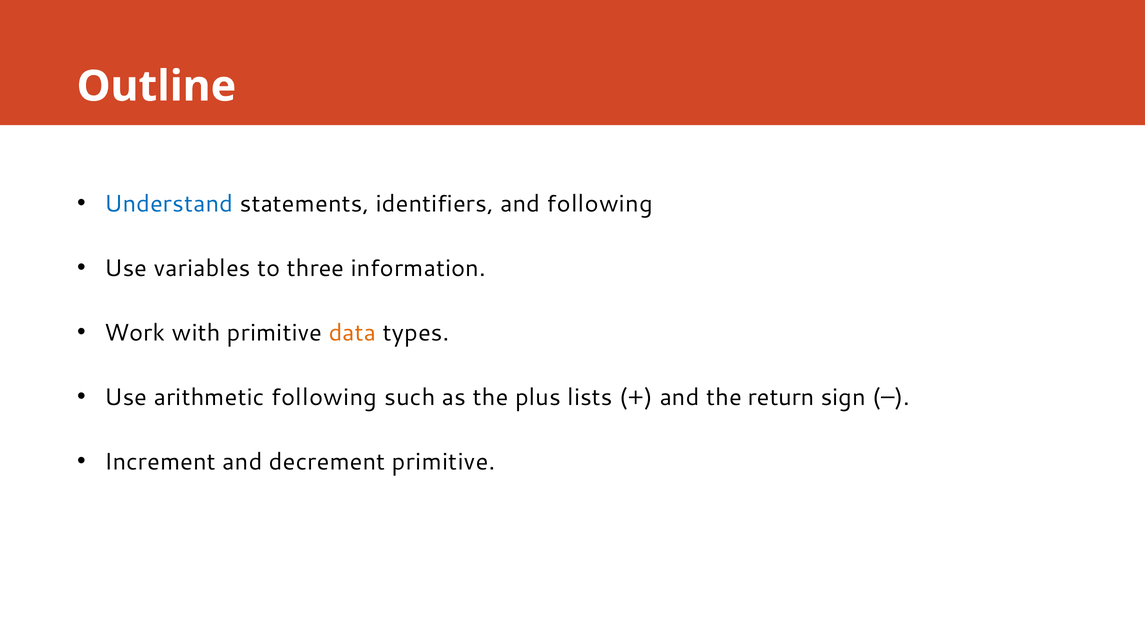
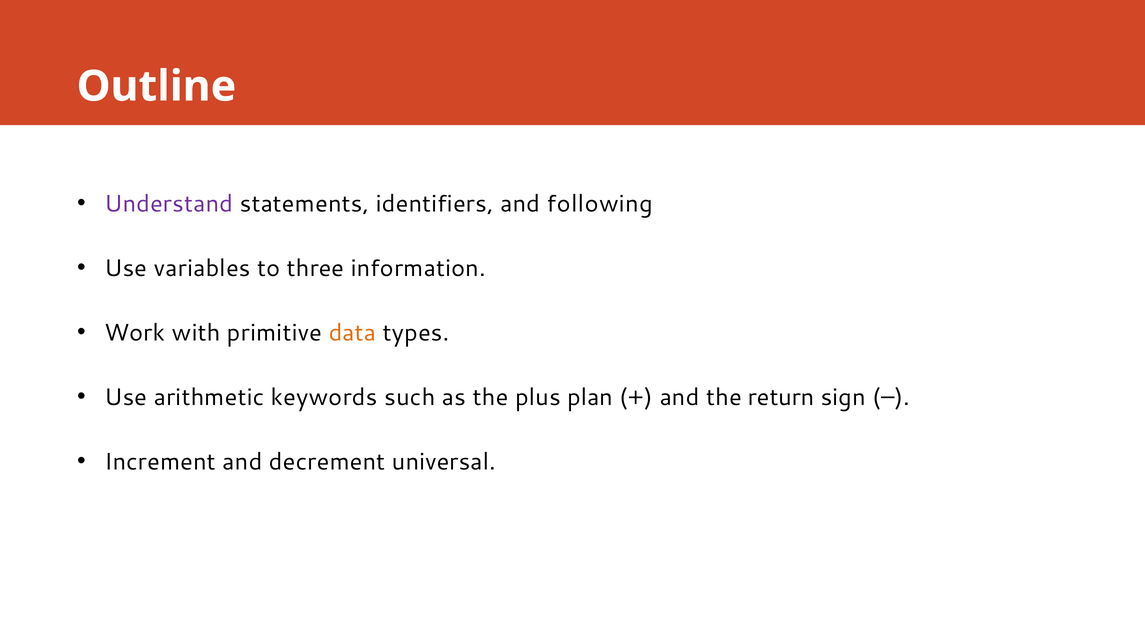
Understand colour: blue -> purple (169, 204)
arithmetic following: following -> keywords (324, 397)
lists: lists -> plan (590, 397)
decrement primitive: primitive -> universal (444, 462)
